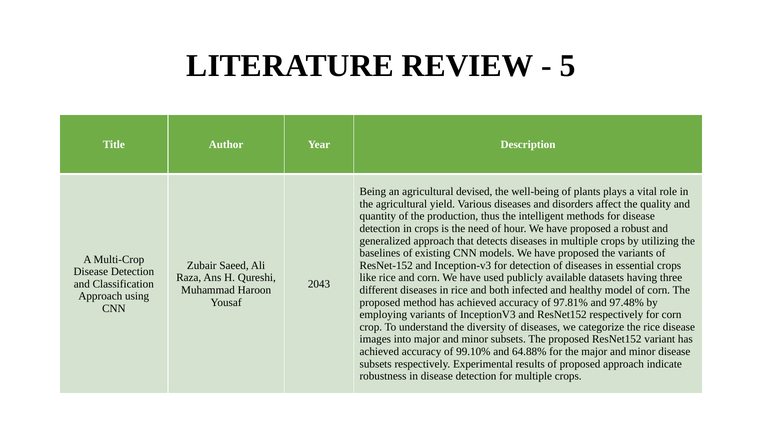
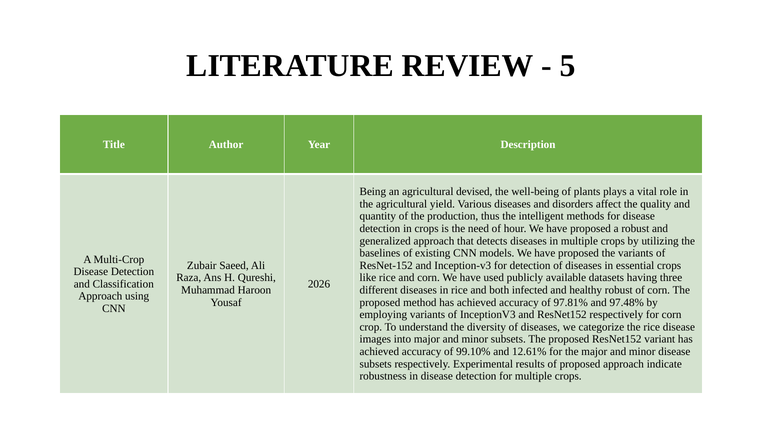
2043: 2043 -> 2026 (319, 284)
healthy model: model -> robust (619, 290)
64.88%: 64.88% -> 12.61% (529, 351)
